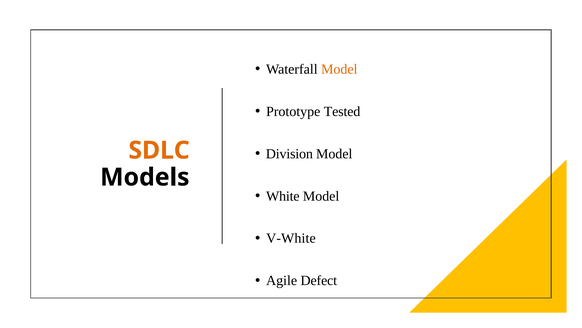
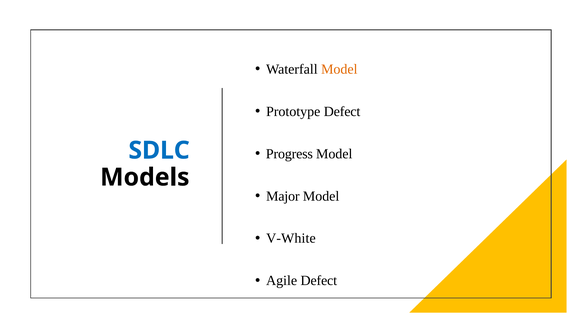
Prototype Tested: Tested -> Defect (342, 111)
SDLC colour: orange -> blue (159, 150)
Division: Division -> Progress (289, 153)
White: White -> Major (283, 196)
